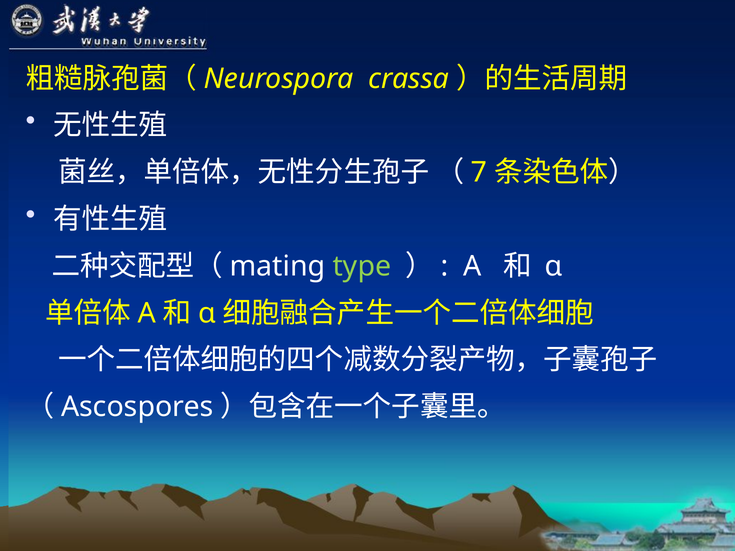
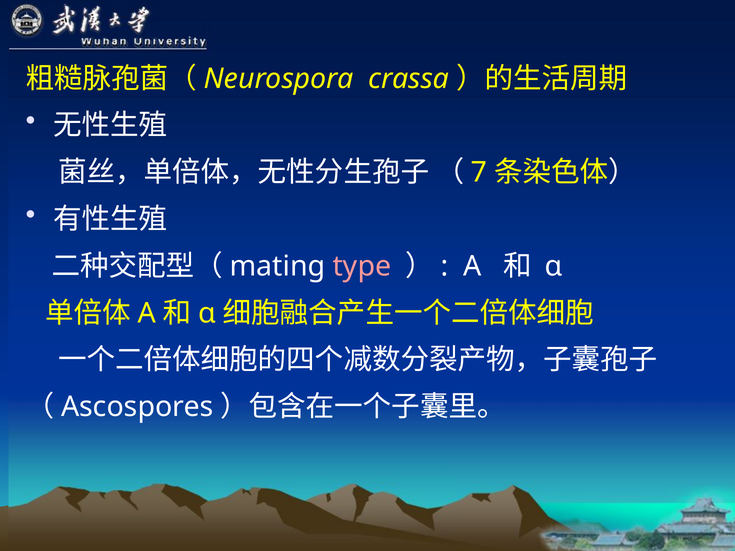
type colour: light green -> pink (362, 266)
